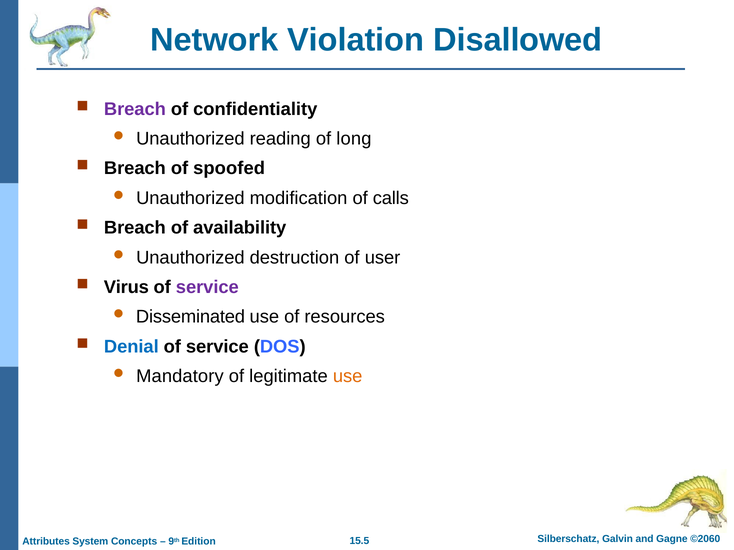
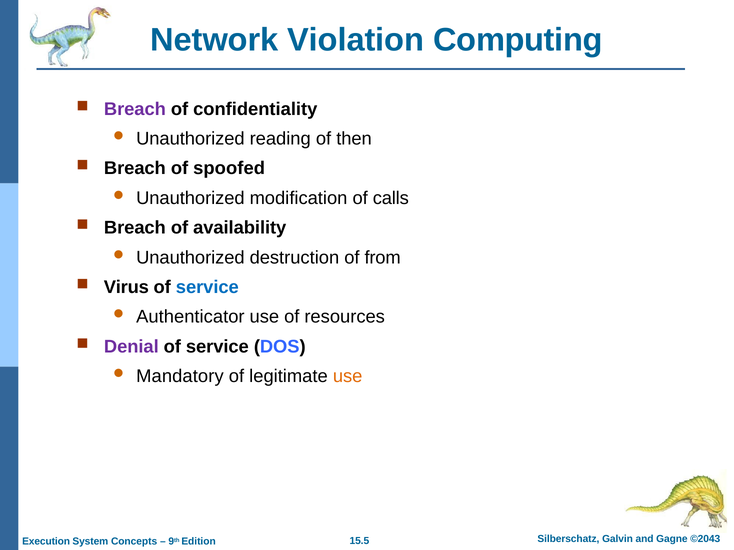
Disallowed: Disallowed -> Computing (518, 40)
long: long -> then (354, 139)
user: user -> from (383, 258)
service colour: purple -> blue (207, 287)
Disseminated: Disseminated -> Authenticator (190, 317)
Denial colour: blue -> purple (131, 347)
©2060: ©2060 -> ©2043 (705, 539)
Attributes: Attributes -> Execution (46, 542)
